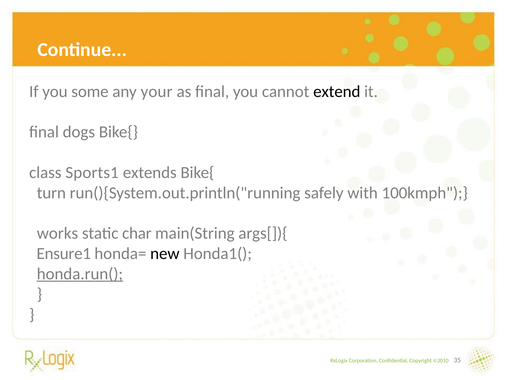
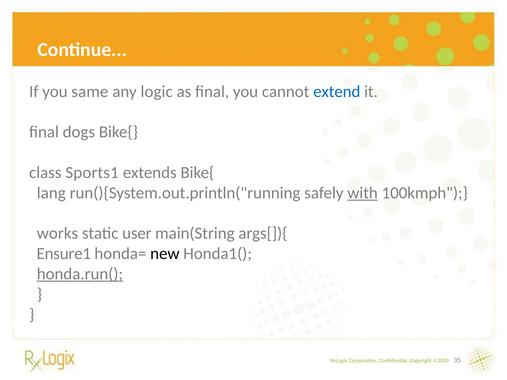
some: some -> same (90, 92)
your: your -> logic (157, 92)
extend colour: black -> blue (337, 92)
turn: turn -> lang (51, 193)
with underline: none -> present (363, 193)
char: char -> user (137, 234)
